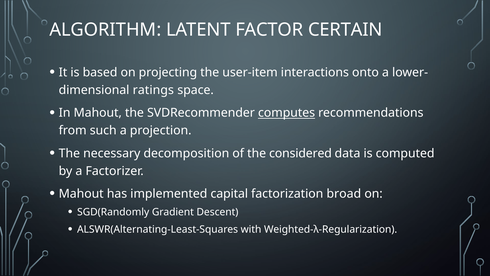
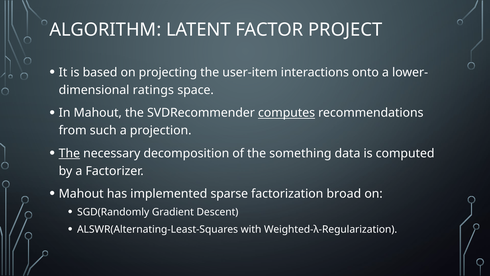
CERTAIN: CERTAIN -> PROJECT (345, 30)
The underline: none -> present (69, 153)
considered: considered -> something (300, 153)
capital: capital -> sparse (229, 194)
